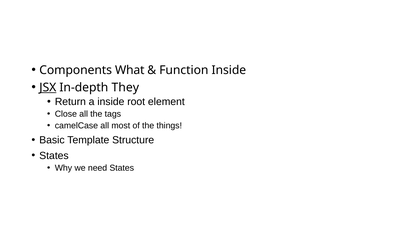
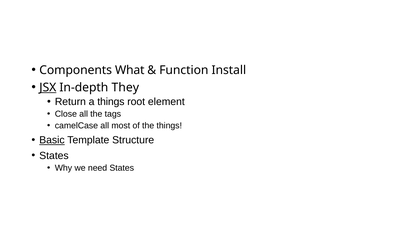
Function Inside: Inside -> Install (229, 70)
a inside: inside -> things (111, 102)
Basic underline: none -> present (52, 140)
